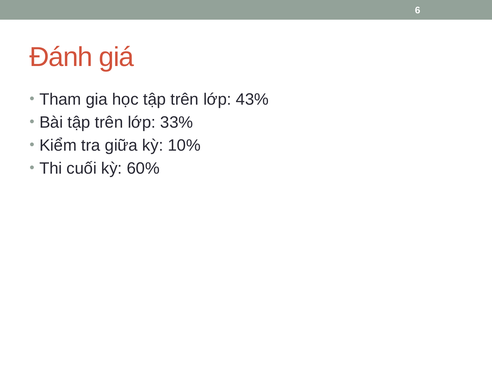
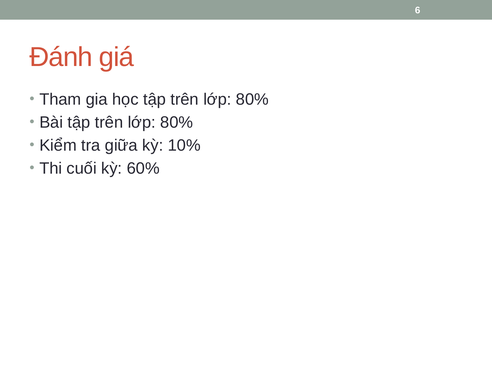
43%: 43% -> 80% (252, 100)
33%: 33% -> 80% (177, 123)
